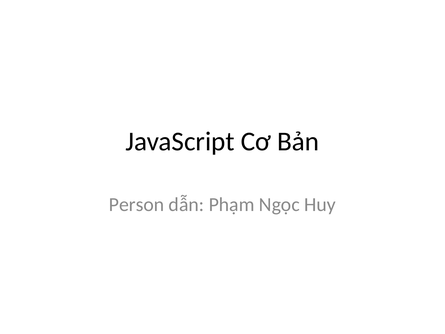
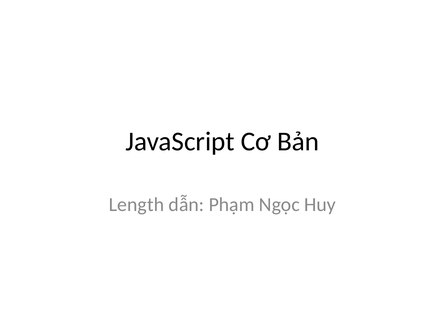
Person: Person -> Length (136, 205)
